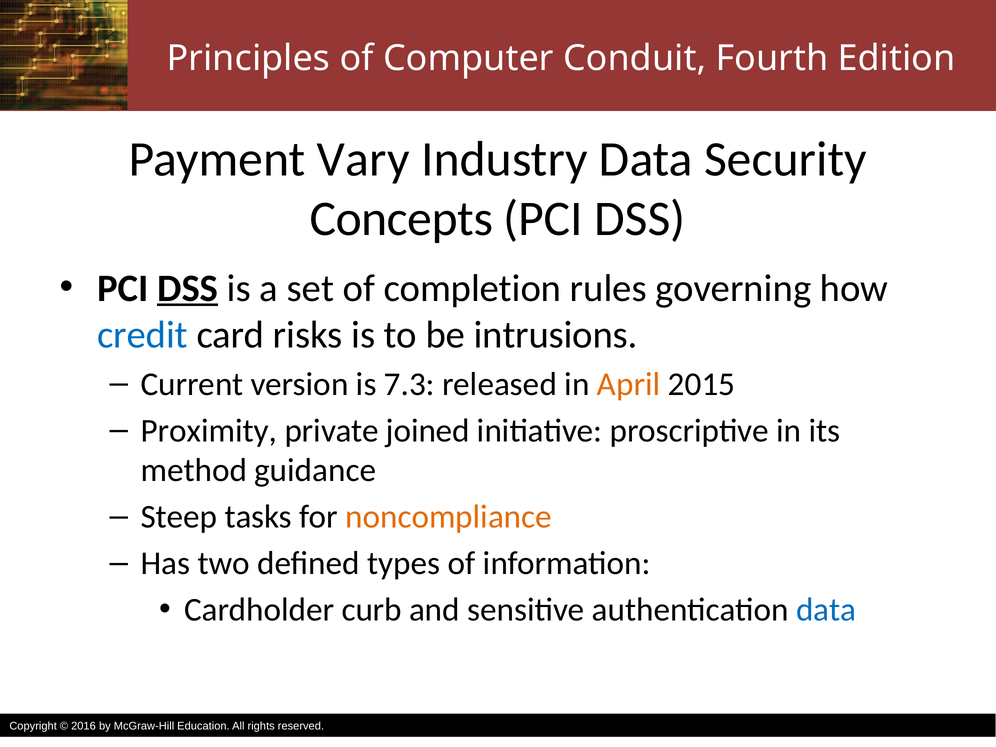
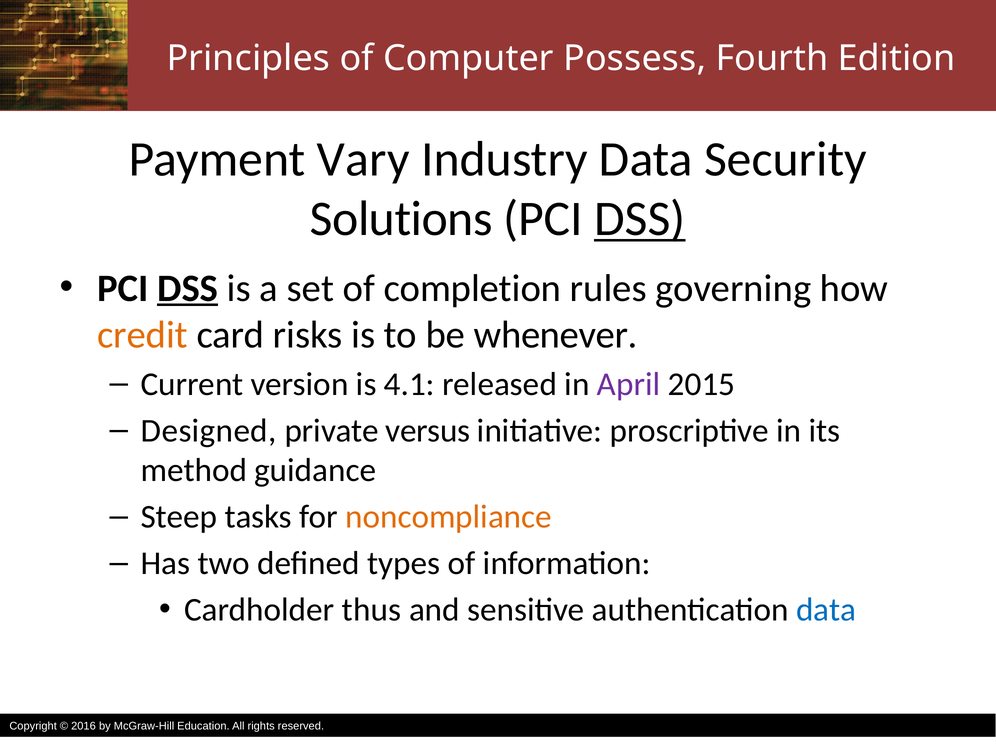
Conduit: Conduit -> Possess (635, 58)
Concepts: Concepts -> Solutions (401, 219)
DSS underline: none -> present (640, 219)
credit colour: blue -> orange (142, 335)
intrusions: intrusions -> whenever (556, 335)
7.3: 7.3 -> 4.1 (409, 384)
April colour: orange -> purple (629, 384)
Proximity: Proximity -> Designed (209, 431)
joined: joined -> versus (428, 431)
curb: curb -> thus (372, 610)
